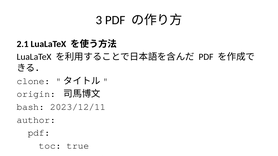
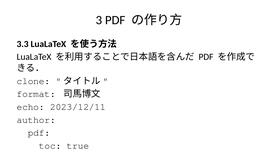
2.1: 2.1 -> 3.3 (23, 44)
origin: origin -> format (36, 94)
bash: bash -> echo (31, 107)
